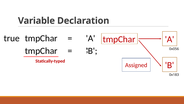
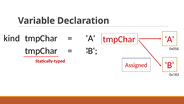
true: true -> kind (12, 38)
